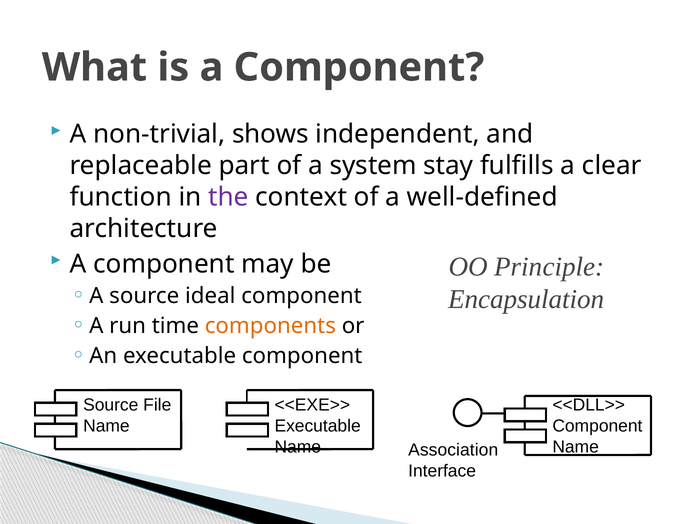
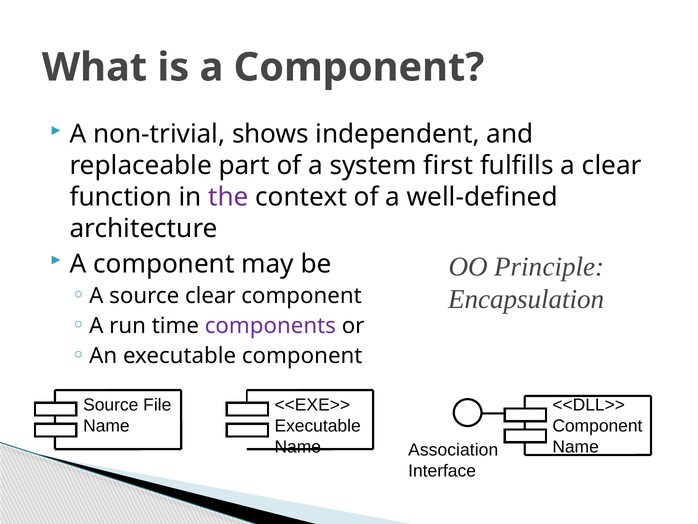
stay: stay -> first (448, 166)
source ideal: ideal -> clear (210, 296)
components colour: orange -> purple (270, 326)
